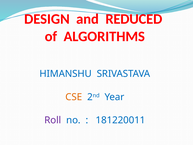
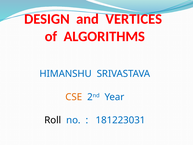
REDUCED: REDUCED -> VERTICES (134, 19)
Roll colour: purple -> black (53, 120)
181220011: 181220011 -> 181223031 (121, 120)
